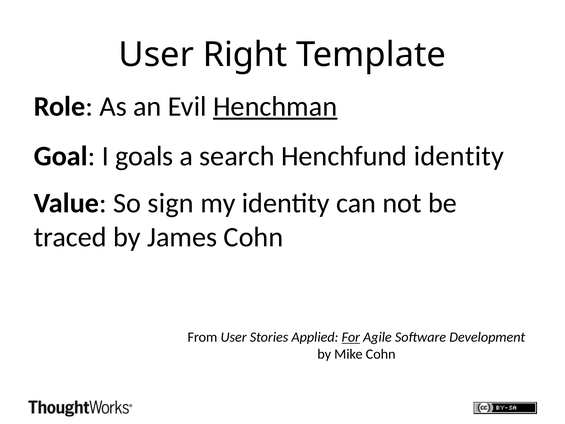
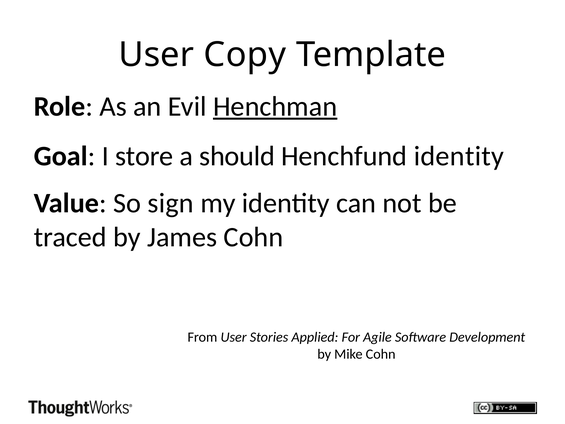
Right: Right -> Copy (245, 55)
goals: goals -> store (144, 156)
search: search -> should (237, 156)
For underline: present -> none (351, 337)
